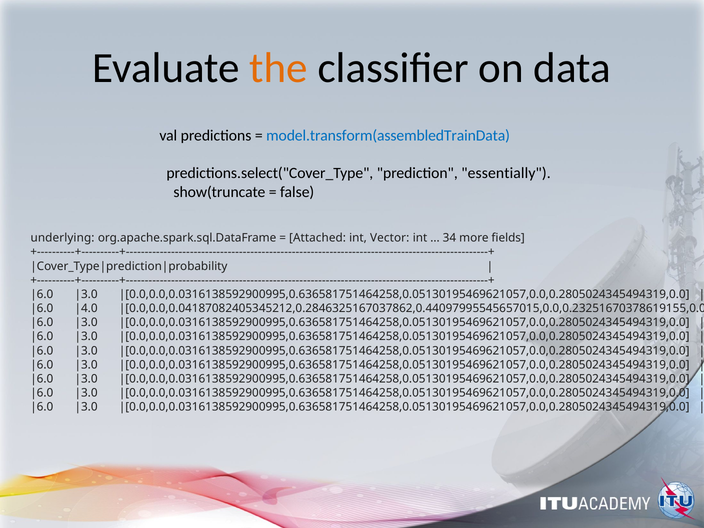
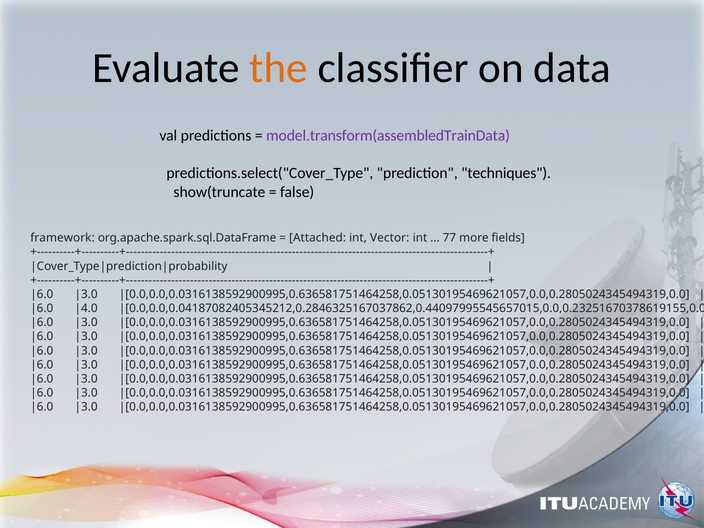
model.transform(assembledTrainData colour: blue -> purple (388, 136)
essentially: essentially -> techniques (506, 173)
underlying: underlying -> framework (63, 238)
34: 34 -> 77 (449, 238)
